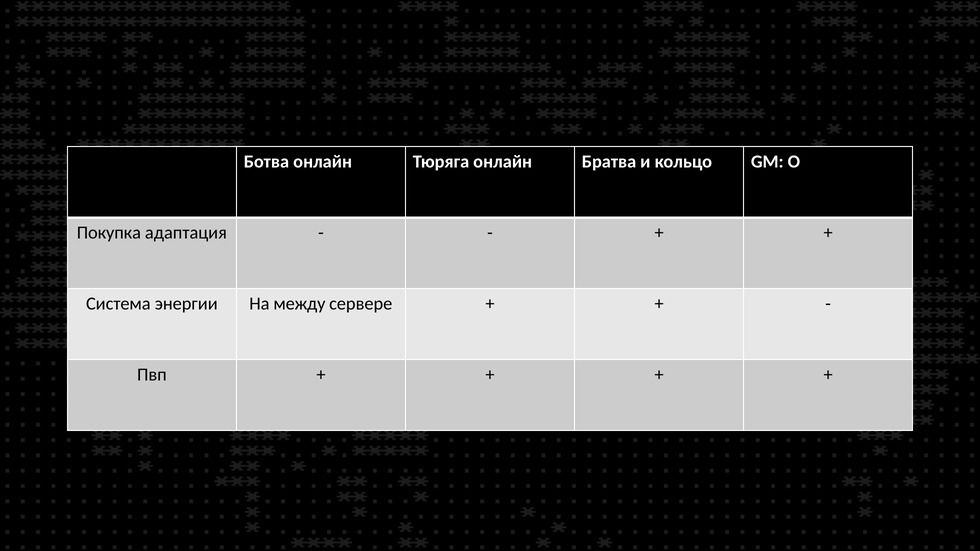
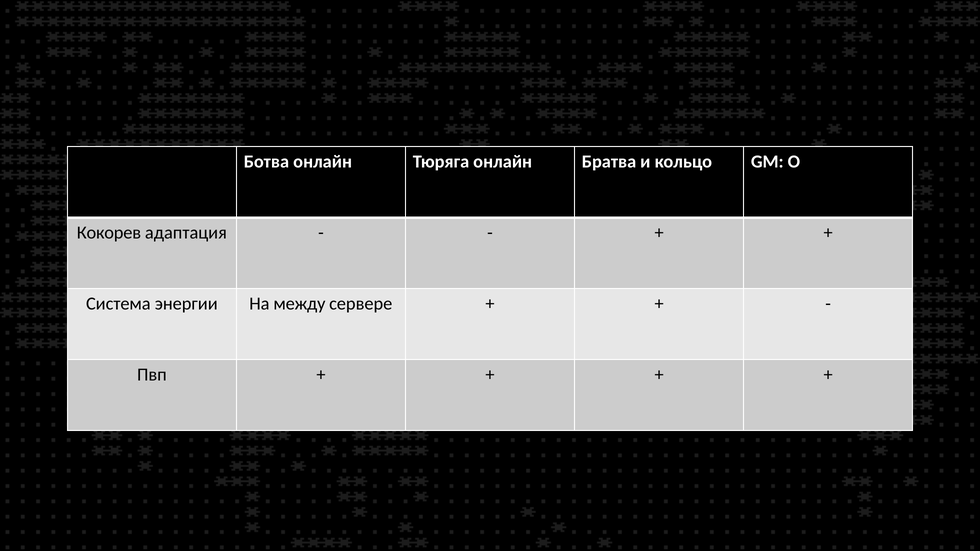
Покупка: Покупка -> Кокорев (109, 233)
